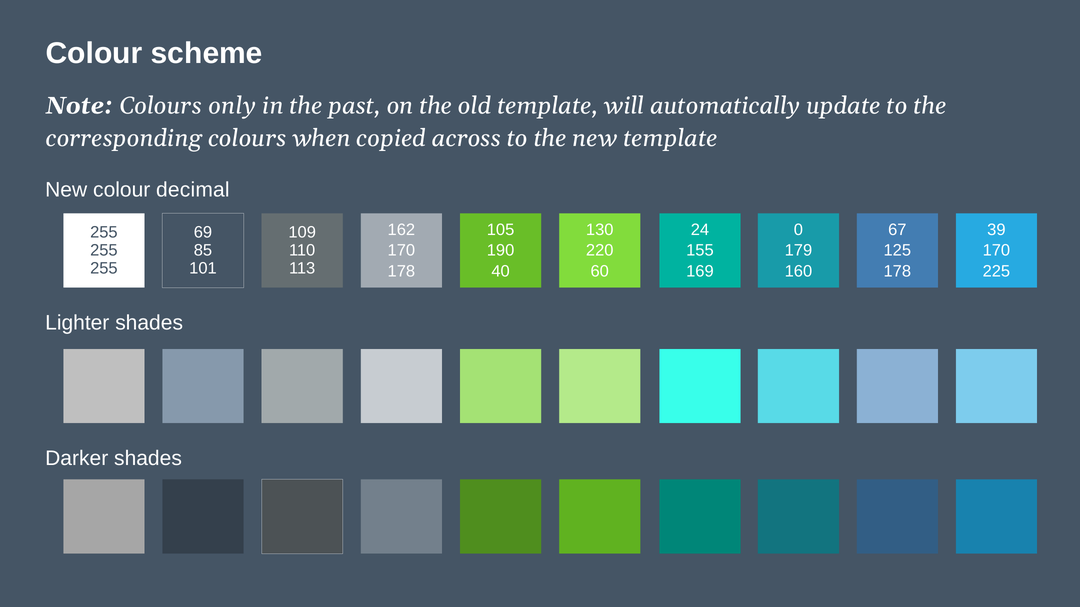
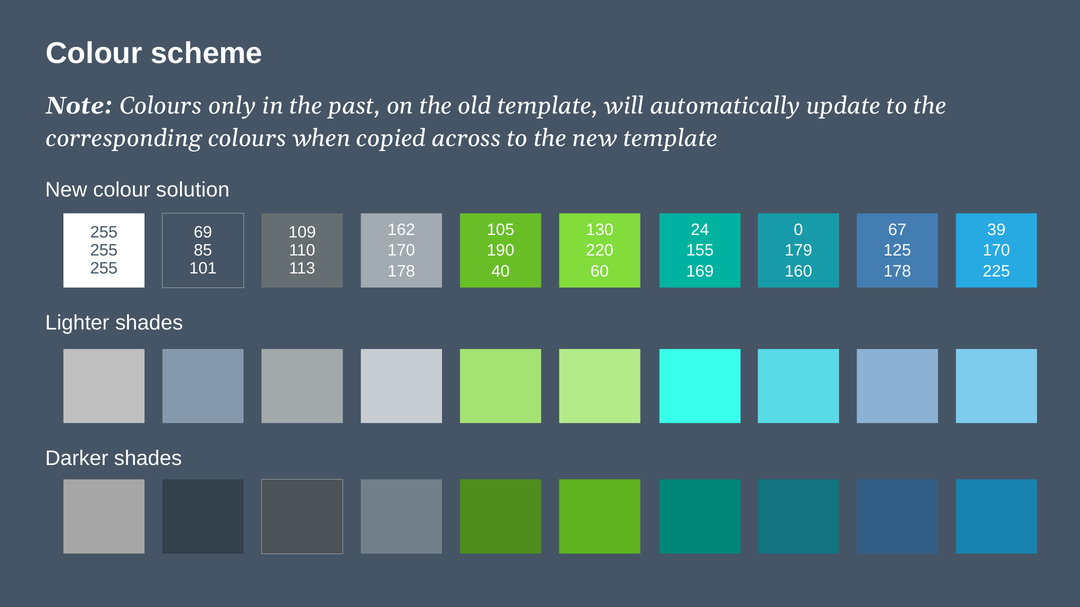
decimal: decimal -> solution (193, 190)
